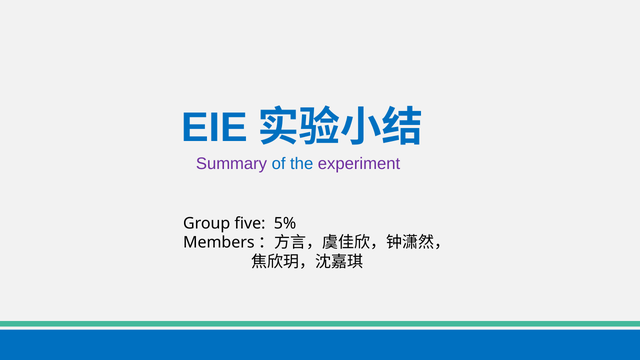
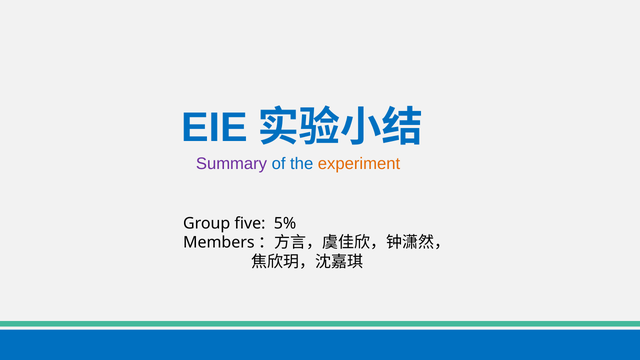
experiment colour: purple -> orange (359, 164)
